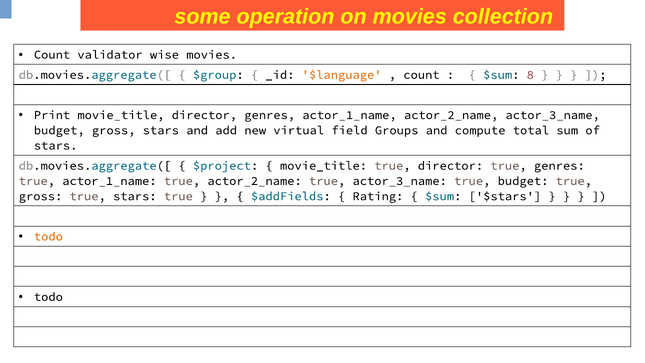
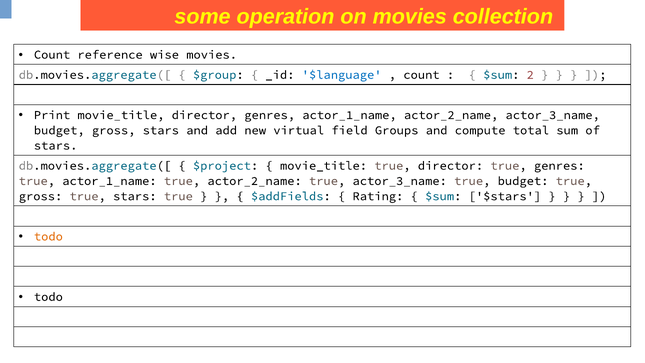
validator: validator -> reference (110, 55)
$language colour: orange -> blue (342, 75)
8: 8 -> 2 (530, 75)
